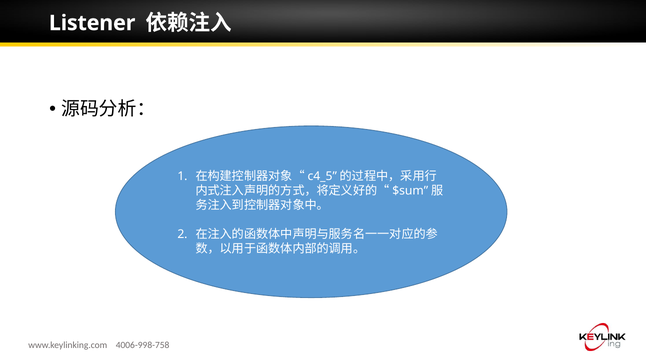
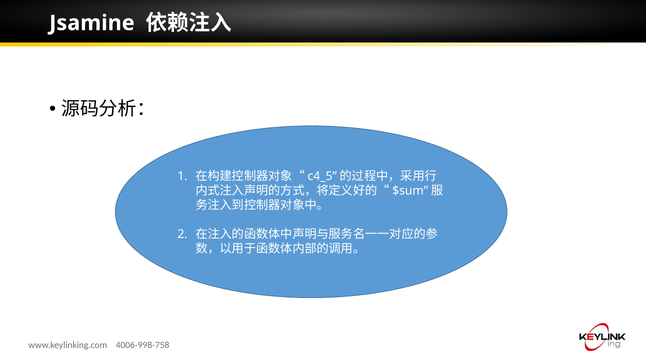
Listener: Listener -> Jsamine (92, 23)
